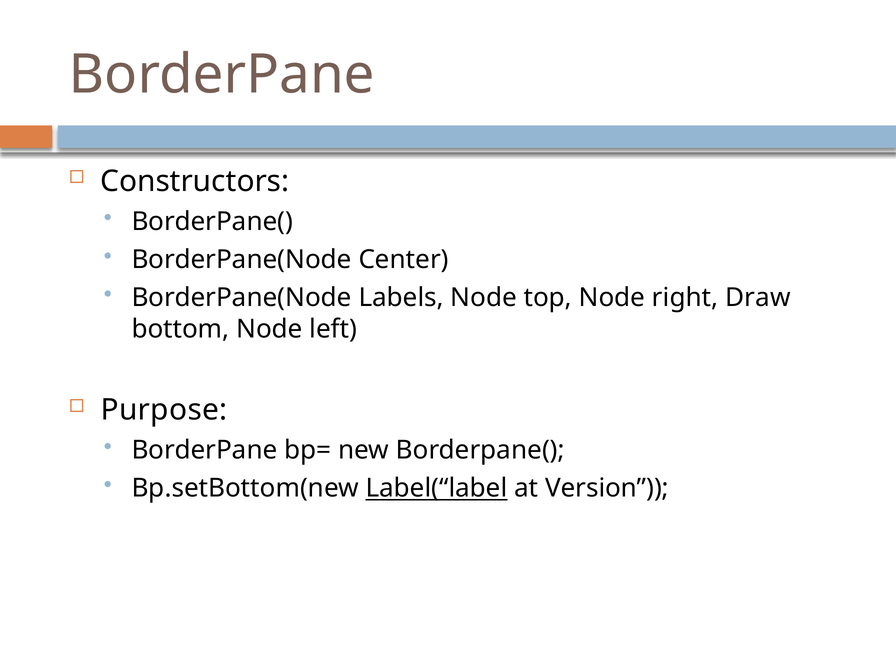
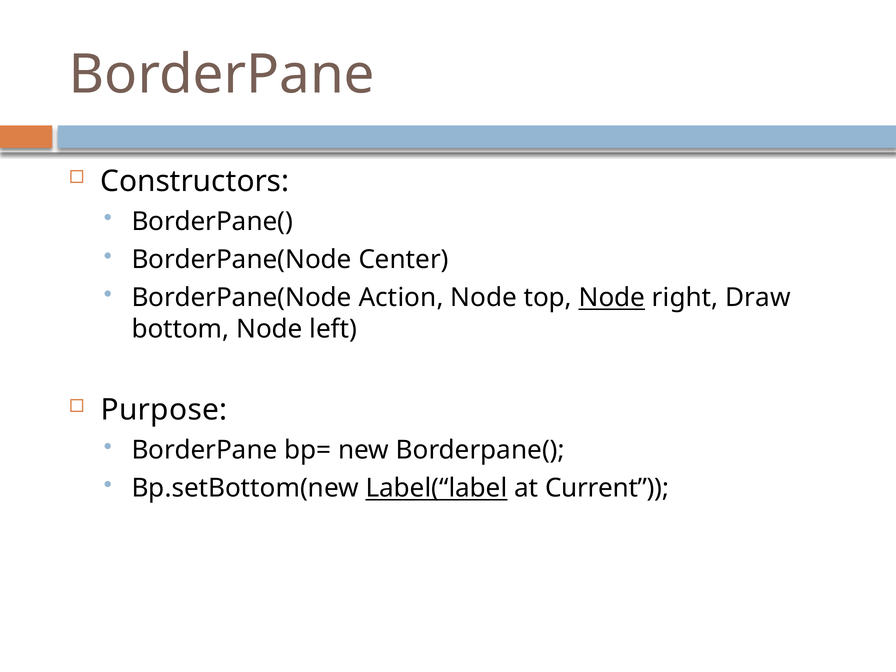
Labels: Labels -> Action (401, 298)
Node underline: none -> present (612, 298)
Version: Version -> Current (607, 488)
